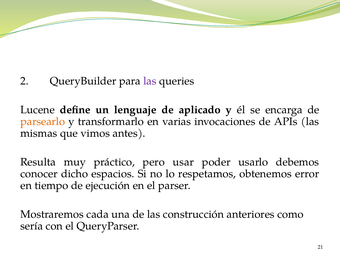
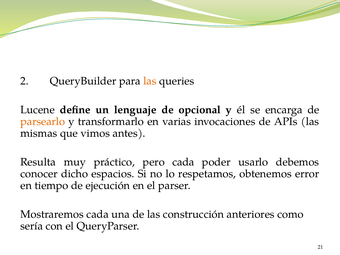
las colour: purple -> orange (150, 81)
aplicado: aplicado -> opcional (200, 110)
pero usar: usar -> cada (183, 162)
